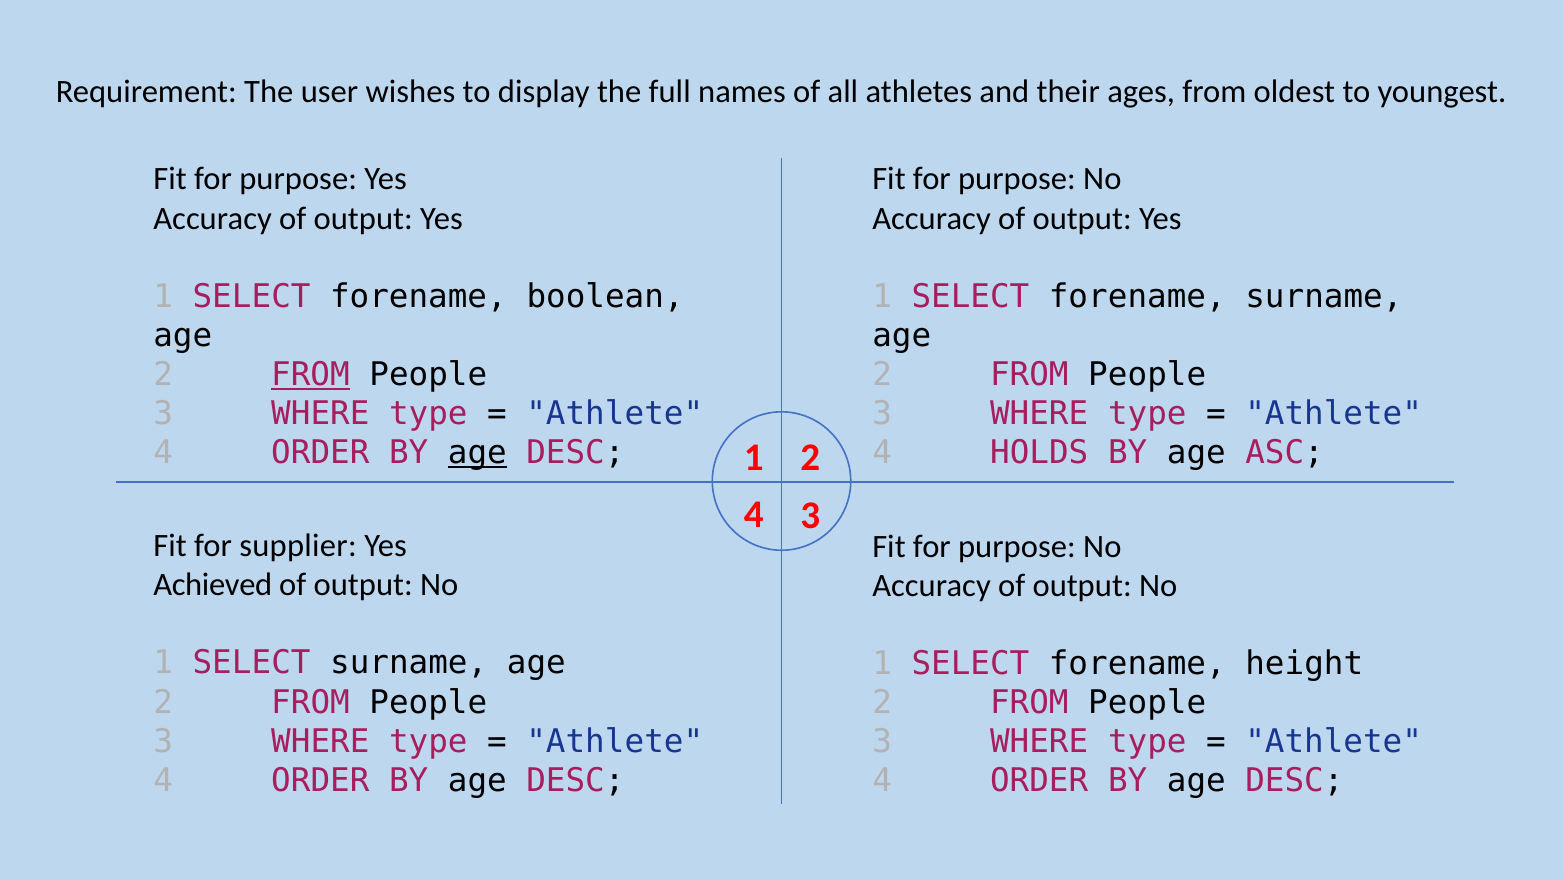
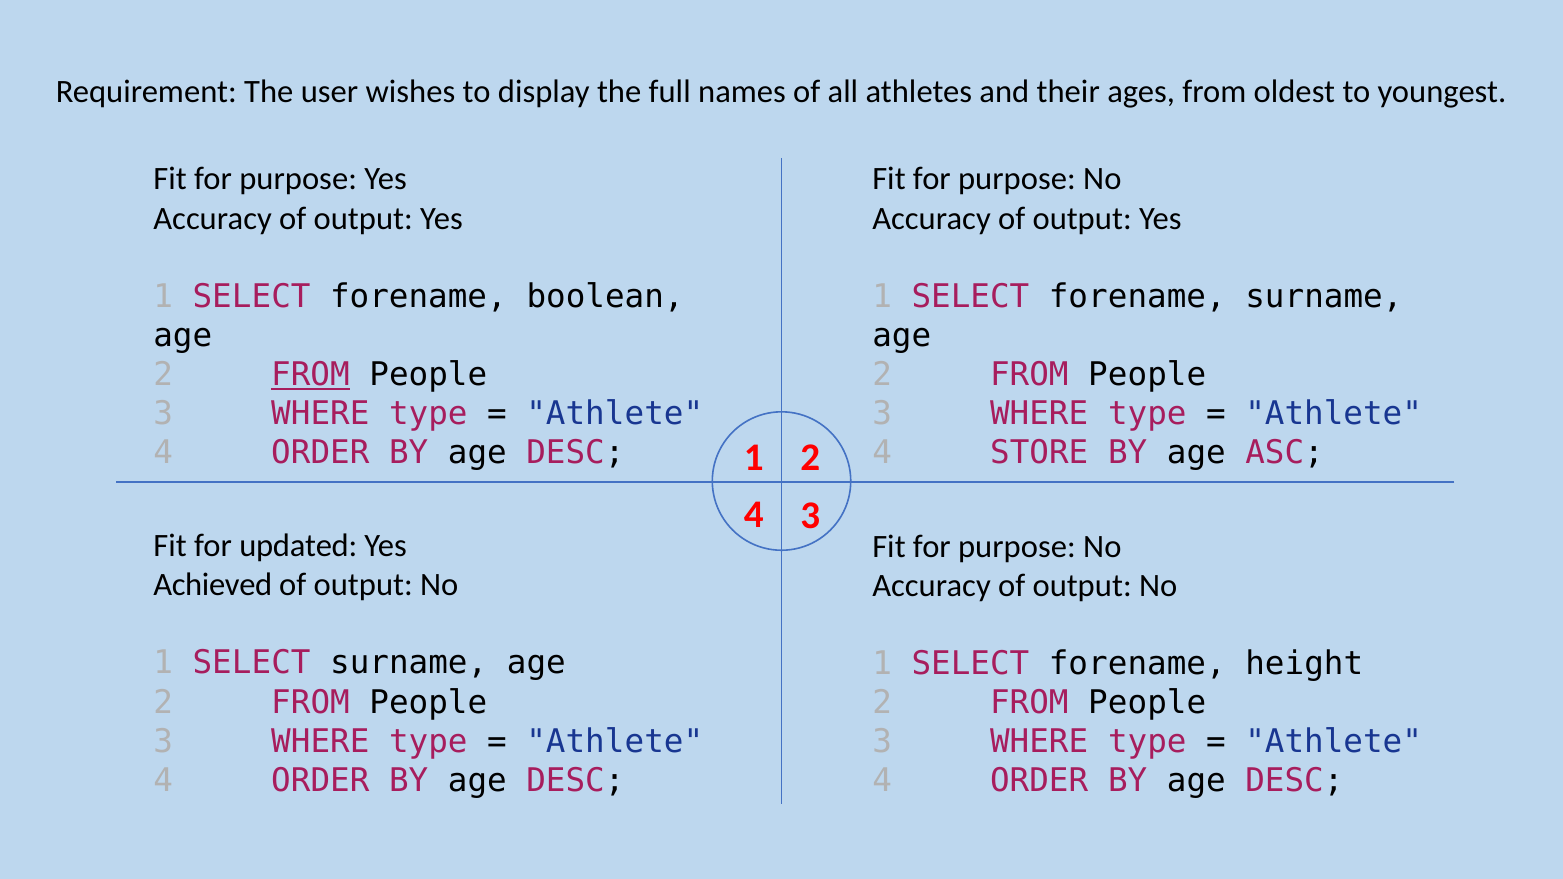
age underline: present -> none (477, 453)
HOLDS: HOLDS -> STORE (1039, 453)
supplier: supplier -> updated (298, 546)
